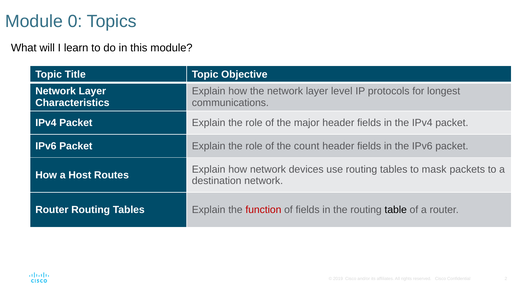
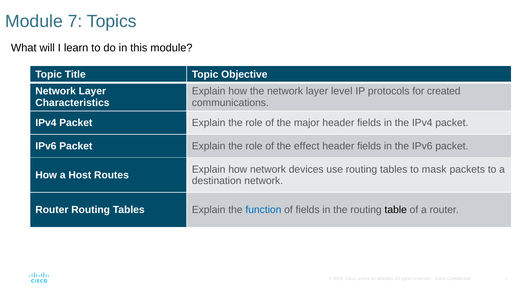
0: 0 -> 7 (75, 21)
longest: longest -> created (444, 91)
count: count -> effect (307, 146)
function colour: red -> blue (263, 210)
